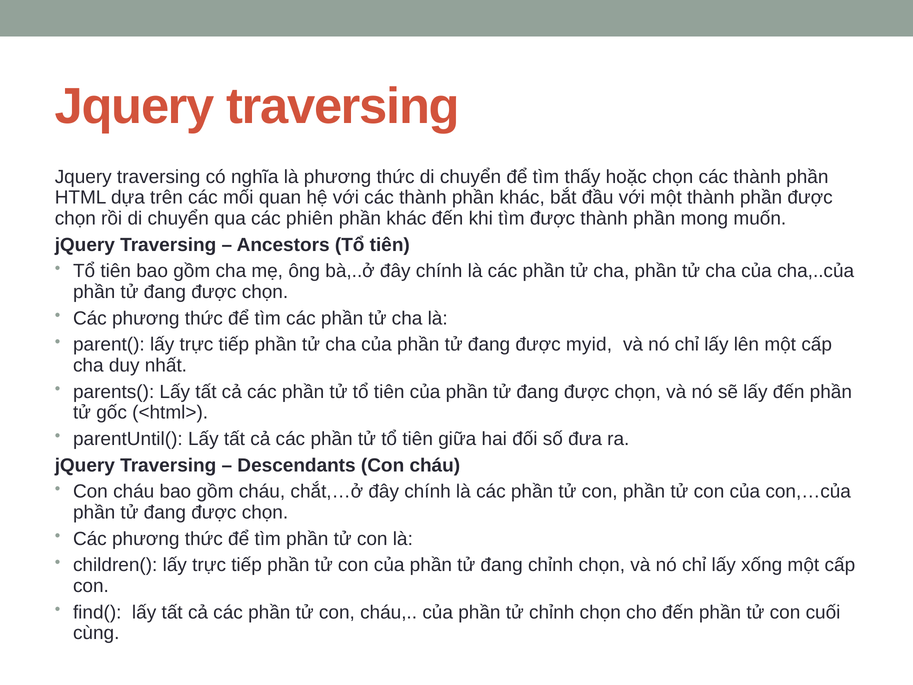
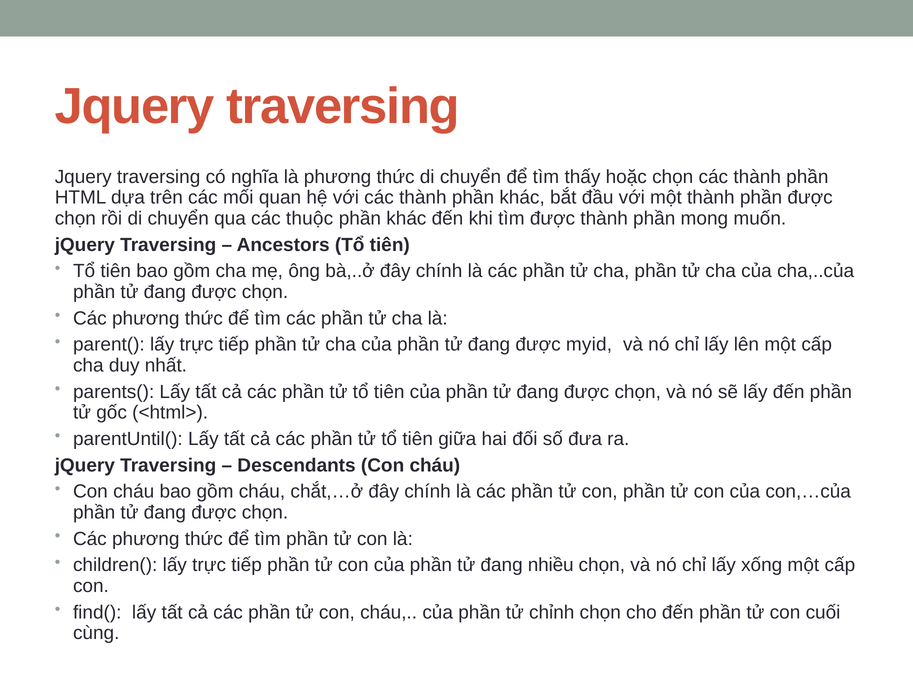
phiên: phiên -> thuộc (310, 218)
đang chỉnh: chỉnh -> nhiều (551, 565)
